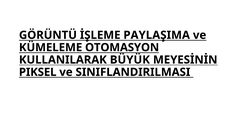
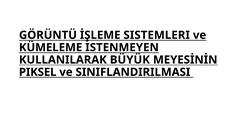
PAYLAŞIMA: PAYLAŞIMA -> SISTEMLERI (157, 35)
OTOMASYON: OTOMASYON -> ISTENMEYEN (122, 47)
